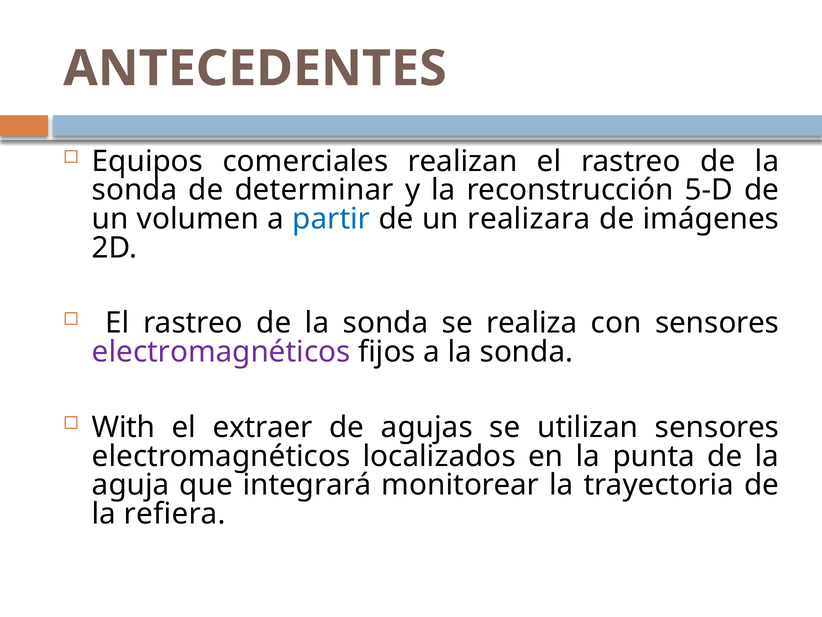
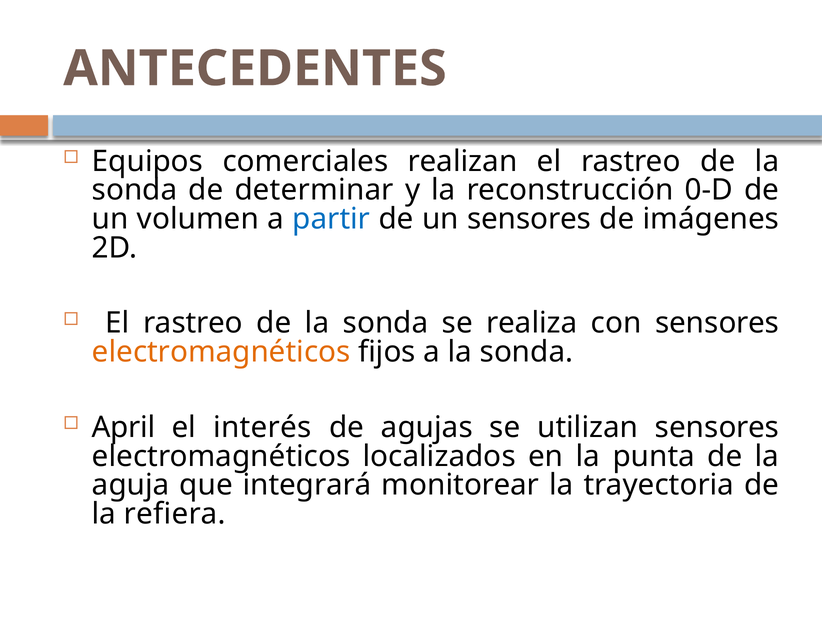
5-D: 5-D -> 0-D (709, 190)
un realizara: realizara -> sensores (529, 219)
electromagnéticos colour: purple -> orange (221, 352)
With: With -> April (124, 427)
extraer: extraer -> interés (262, 427)
